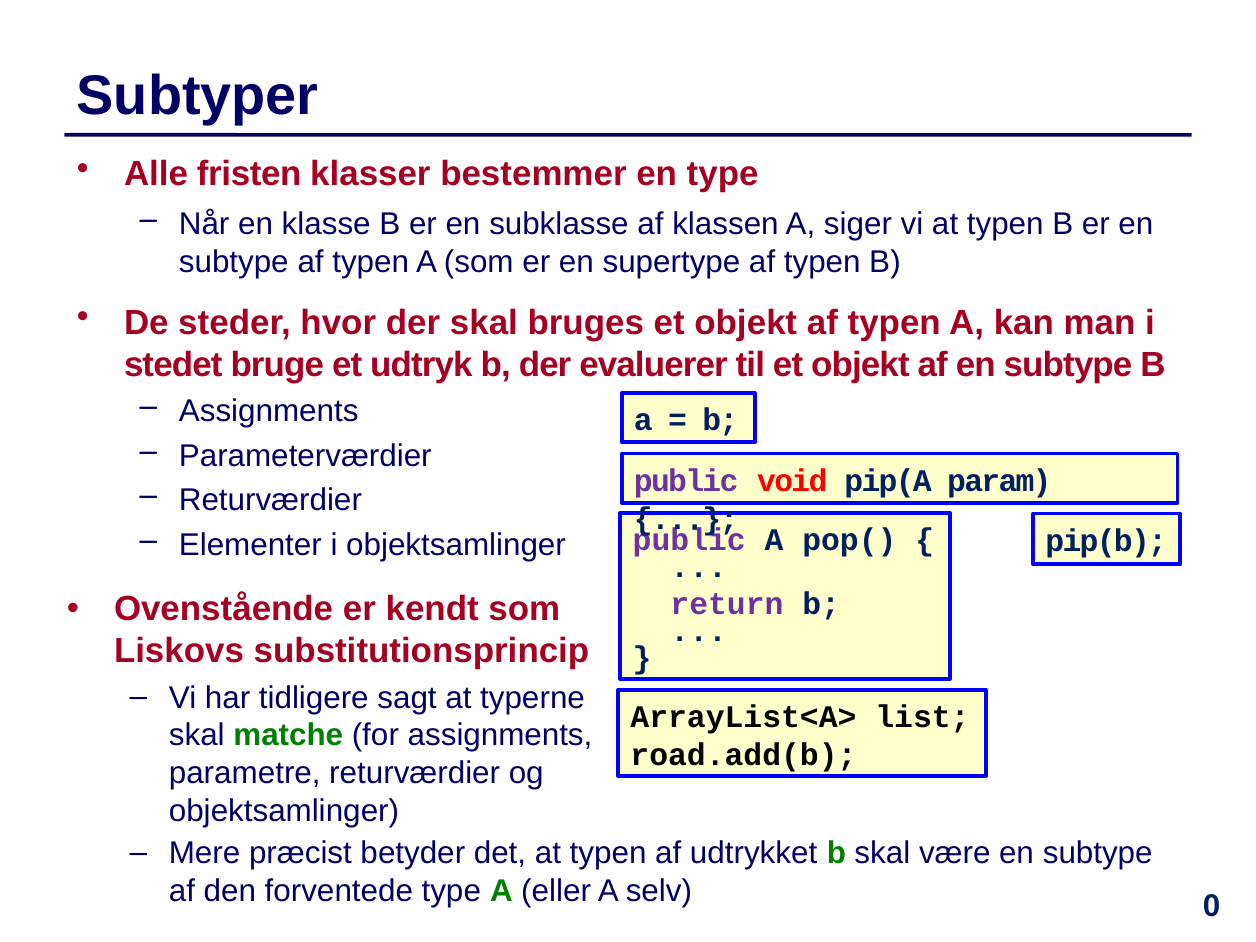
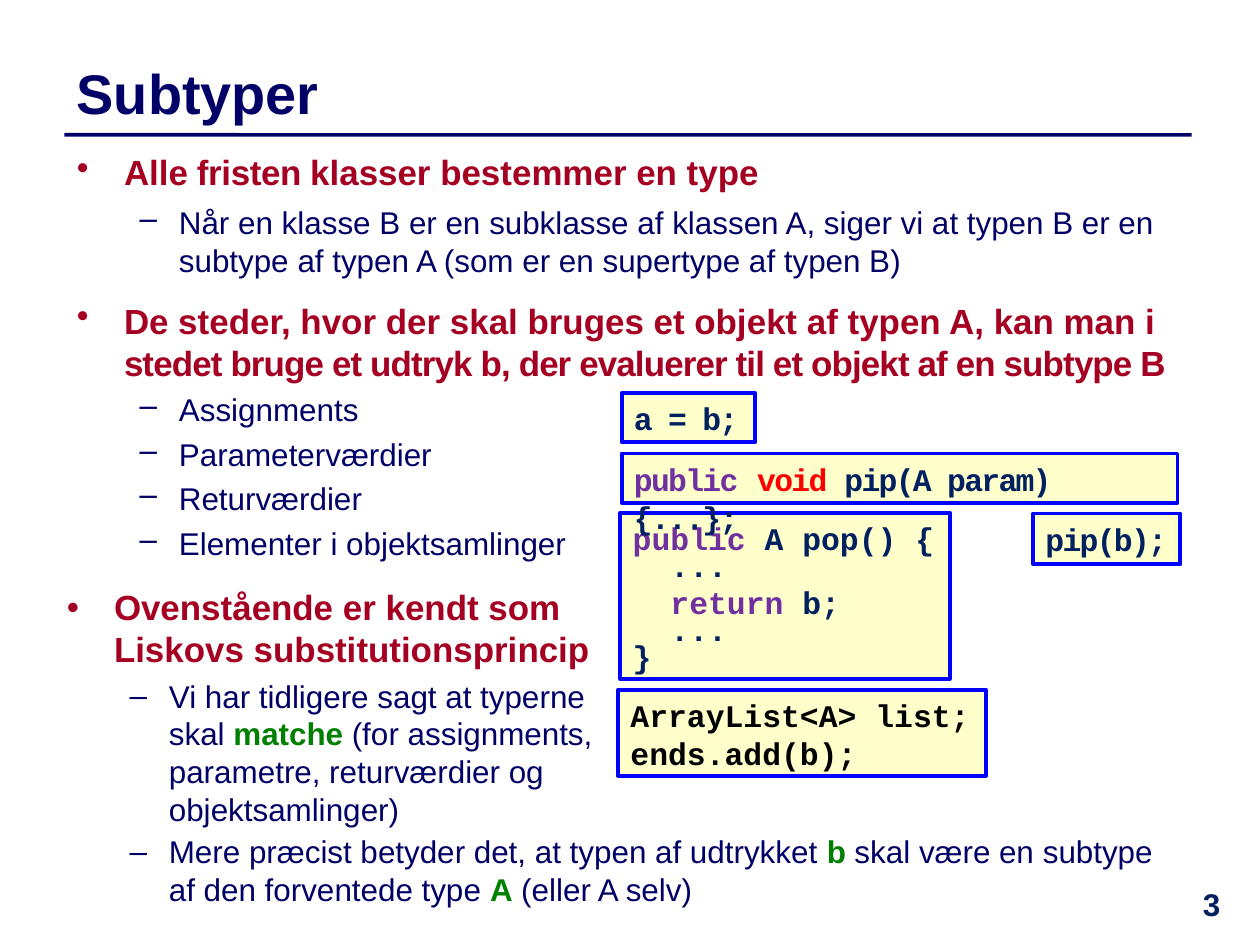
road.add(b: road.add(b -> ends.add(b (743, 755)
0: 0 -> 3 (1212, 906)
